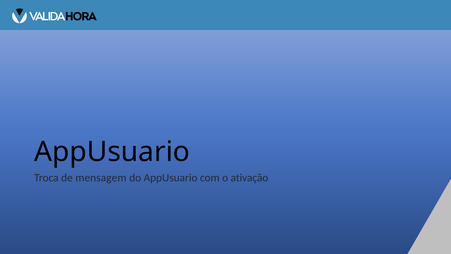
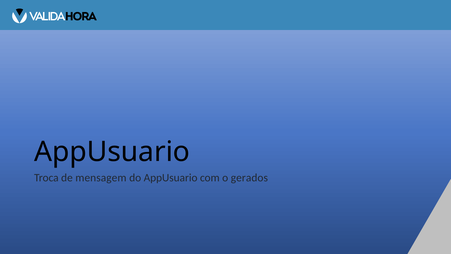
ativação: ativação -> gerados (249, 177)
